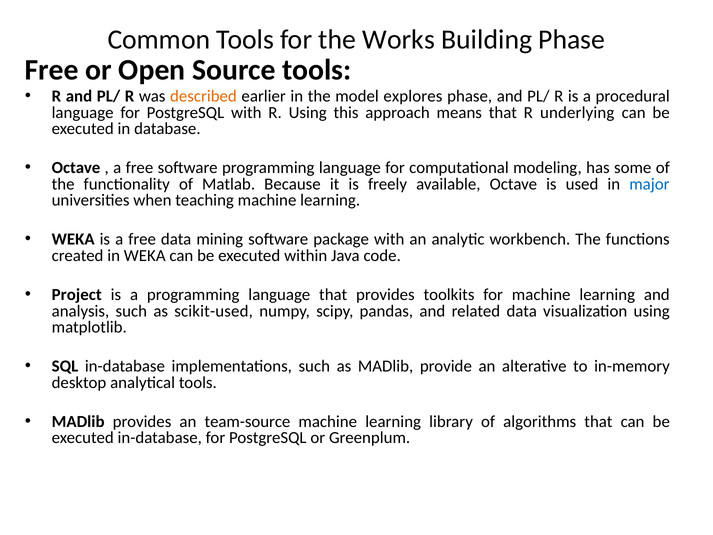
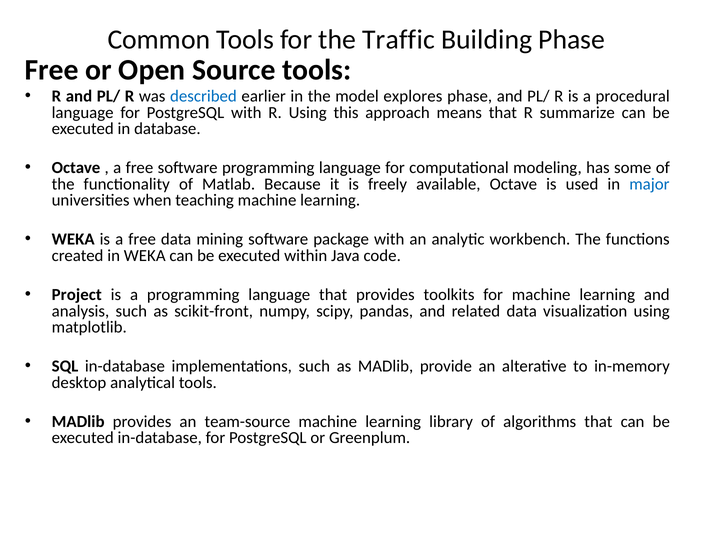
Works: Works -> Traffic (399, 39)
described colour: orange -> blue (203, 96)
underlying: underlying -> summarize (577, 113)
scikit-used: scikit-used -> scikit-front (214, 311)
